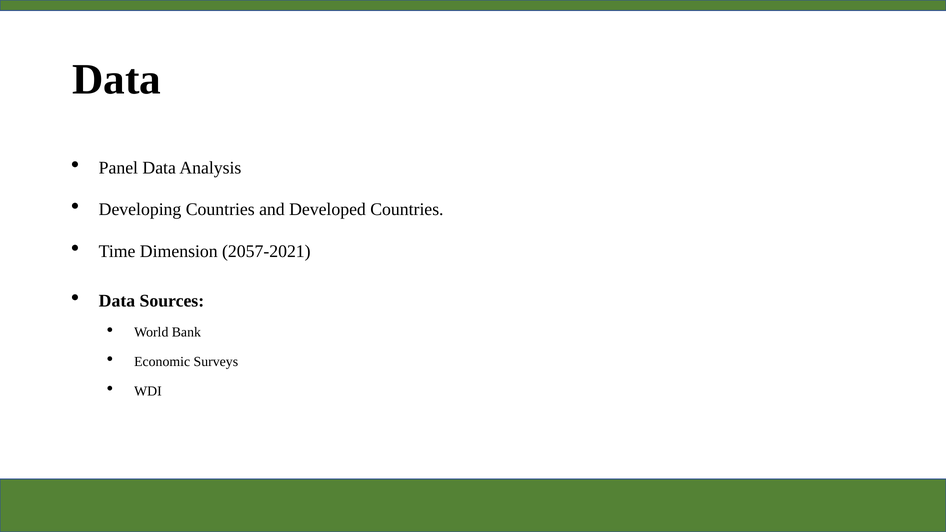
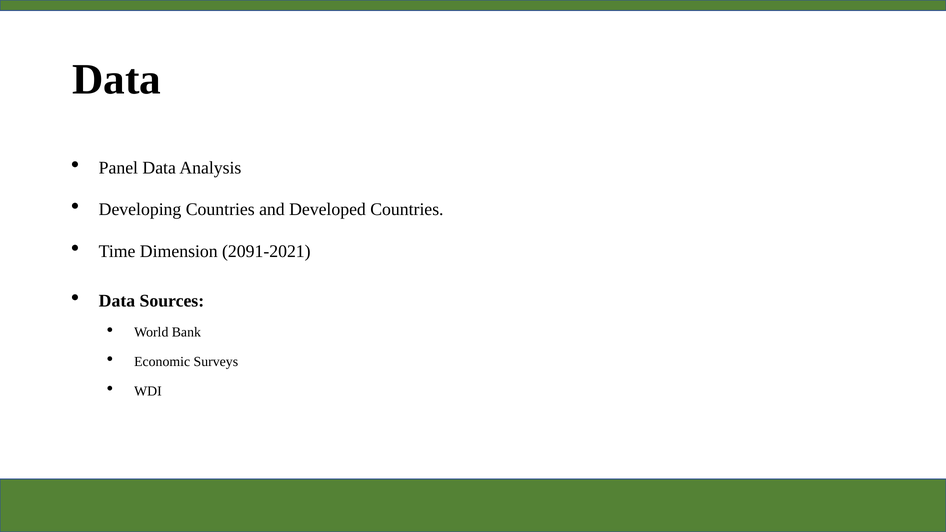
2057-2021: 2057-2021 -> 2091-2021 (266, 251)
